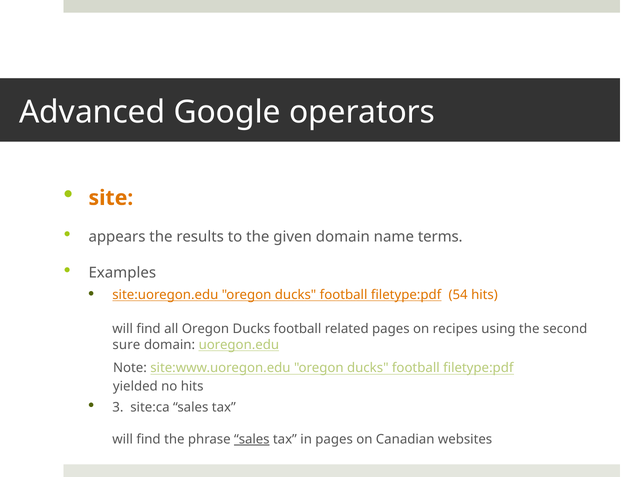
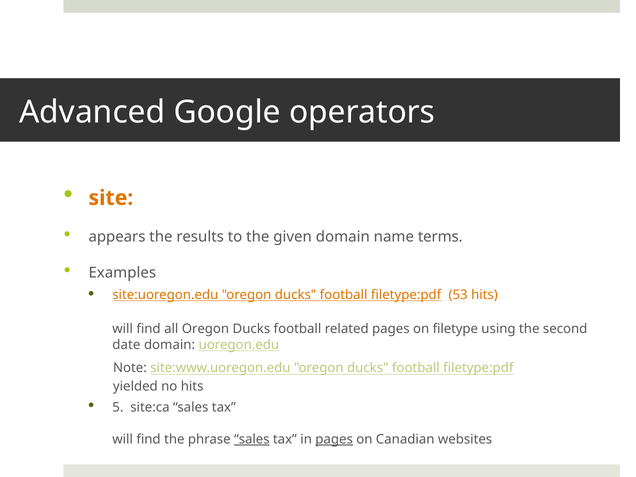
54: 54 -> 53 (458, 295)
recipes: recipes -> filetype (455, 329)
sure: sure -> date (126, 345)
3: 3 -> 5 (118, 407)
pages underline: none -> present (334, 439)
